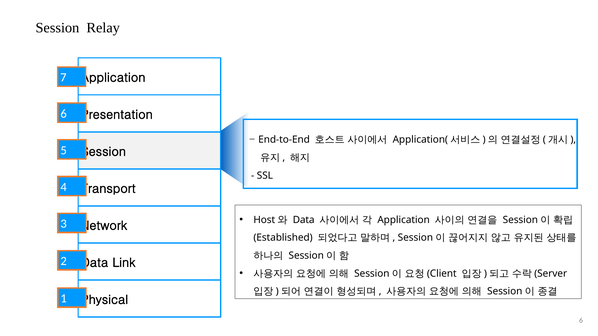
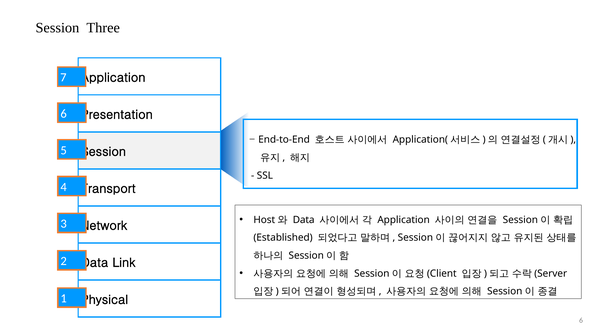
Relay: Relay -> Three (103, 28)
